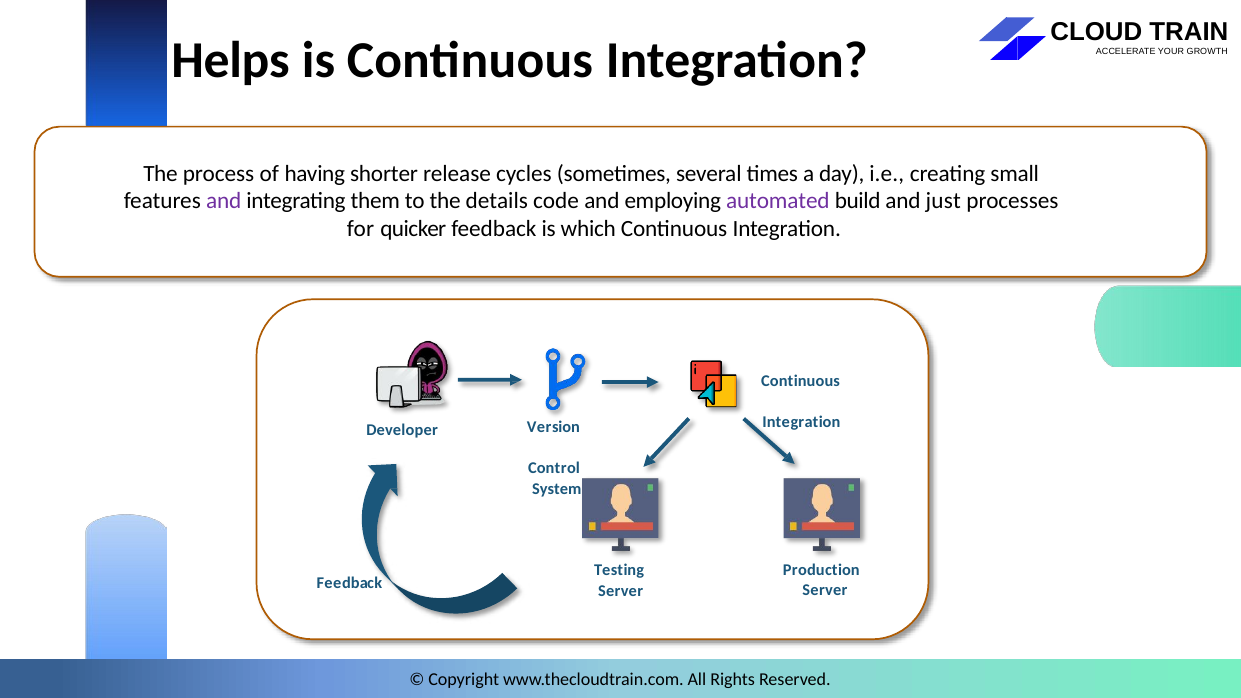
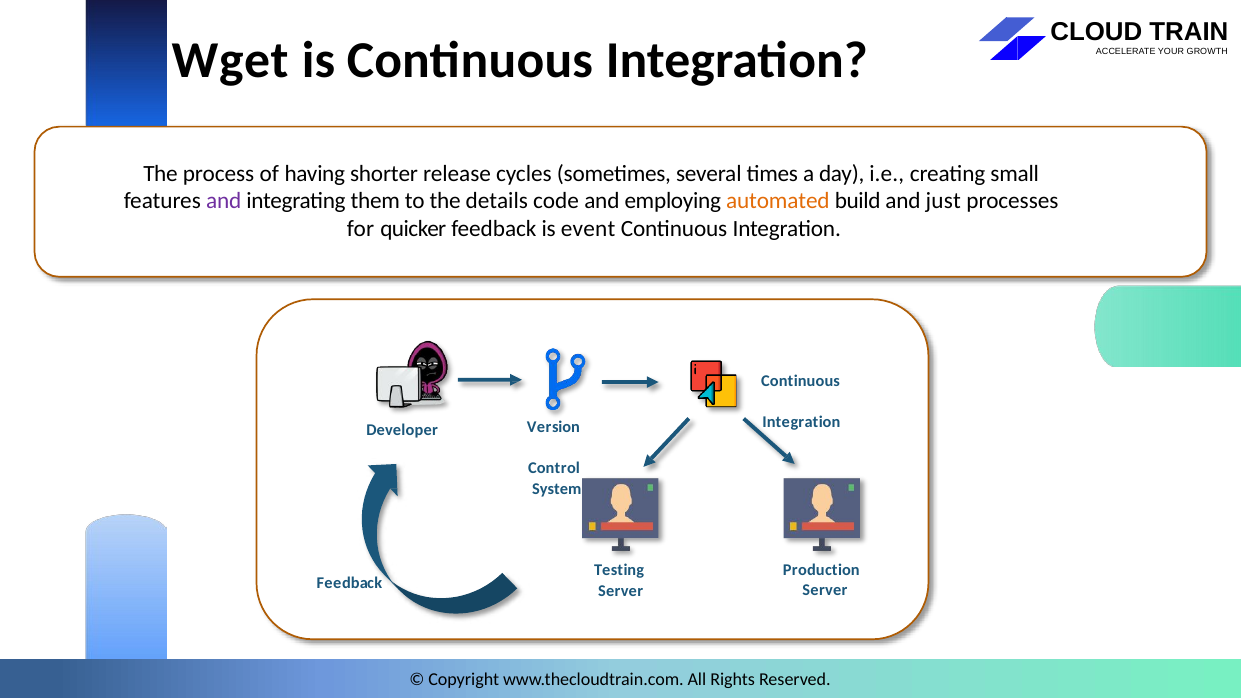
Helps: Helps -> Wget (230, 60)
automated colour: purple -> orange (778, 201)
which: which -> event (588, 229)
